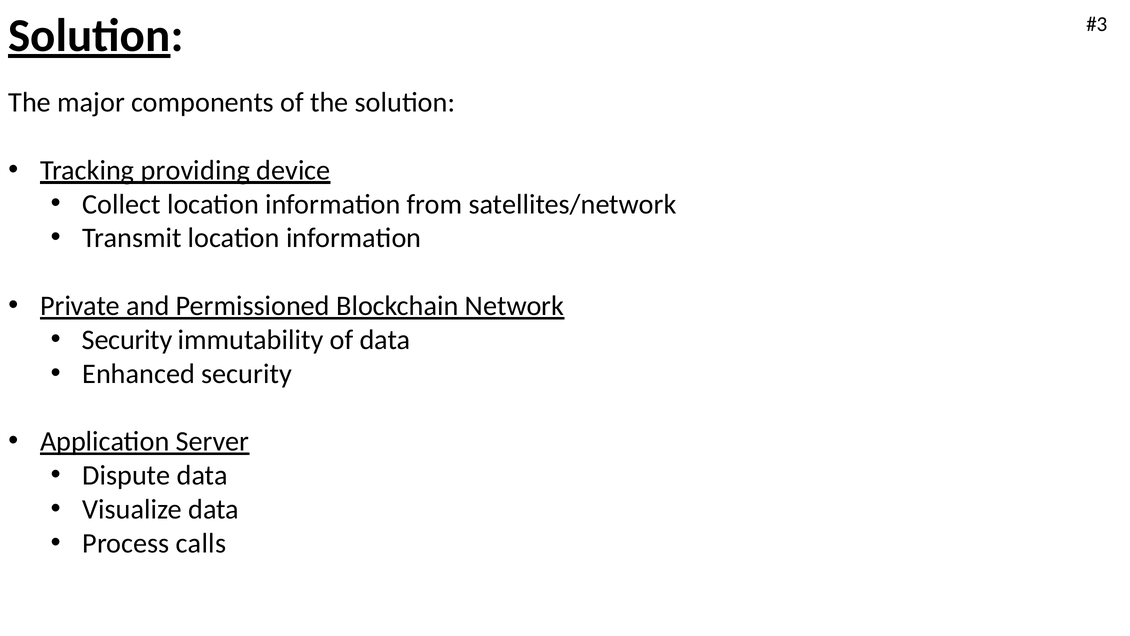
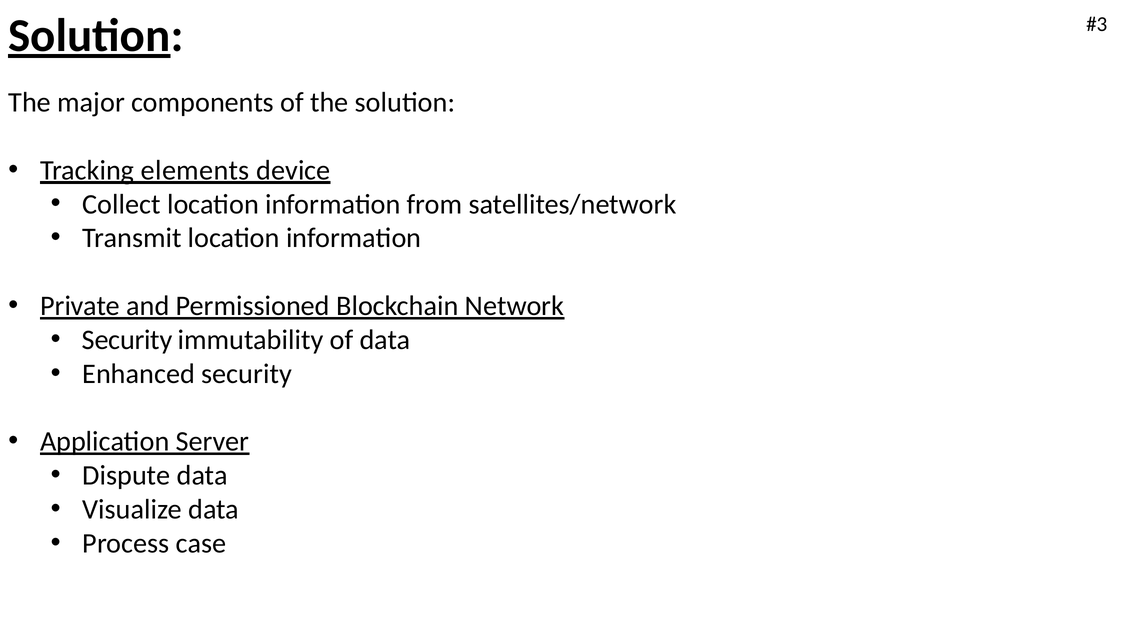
providing: providing -> elements (195, 170)
calls: calls -> case (201, 543)
